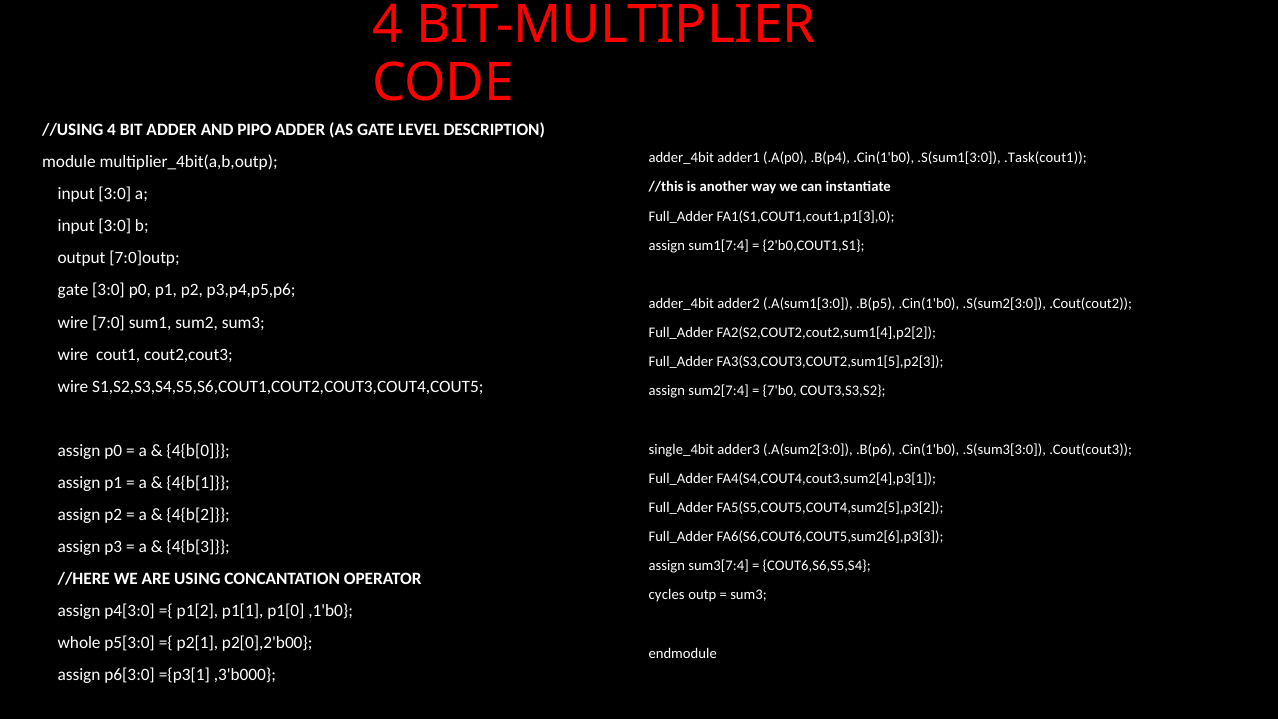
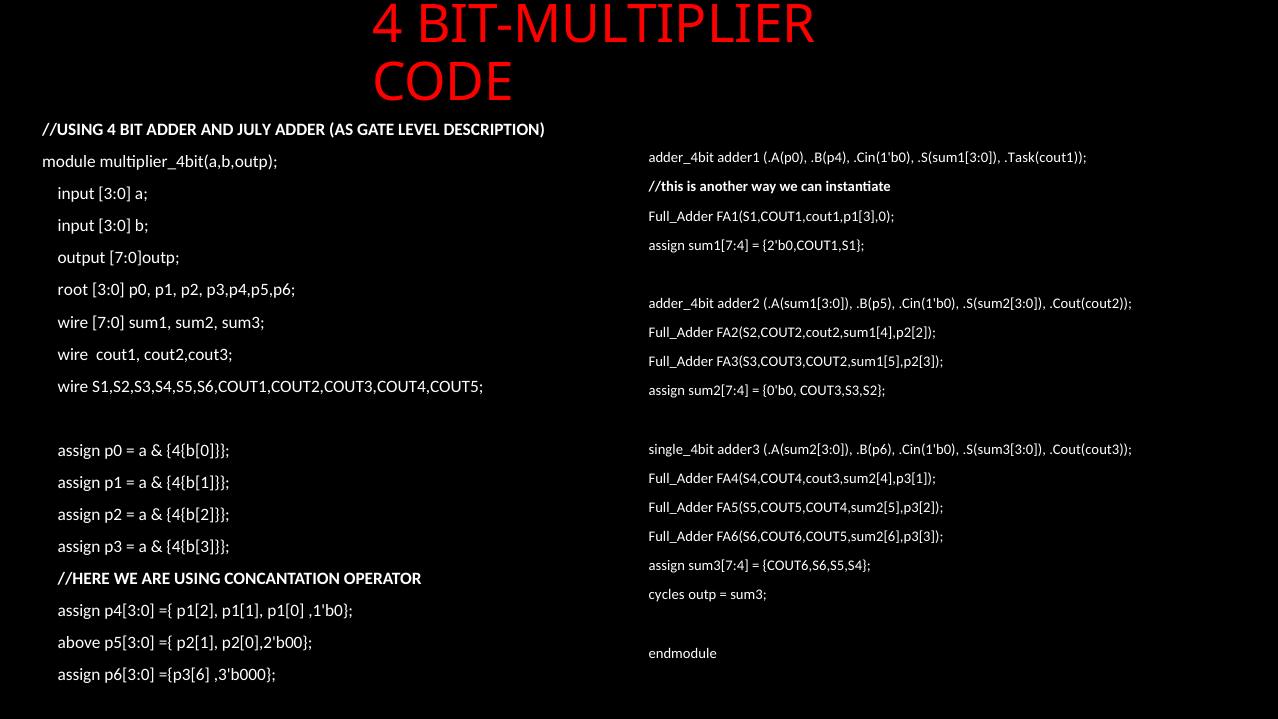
PIPO: PIPO -> JULY (254, 130)
gate: gate -> root (73, 290)
7'b0: 7'b0 -> 0'b0 (780, 391)
whole: whole -> above (79, 643)
={p3[1: ={p3[1 -> ={p3[6 (184, 675)
